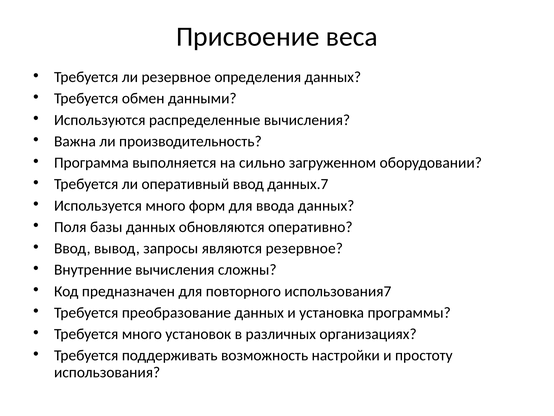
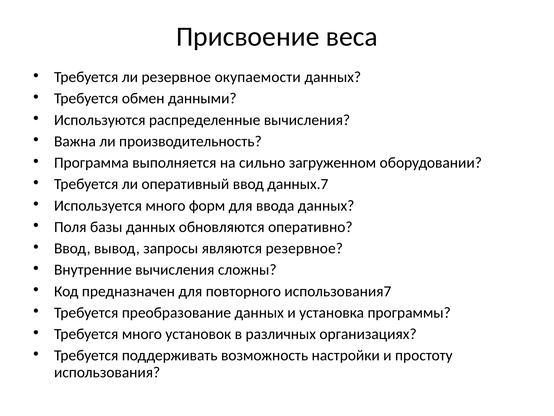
определения: определения -> окупаемости (258, 77)
